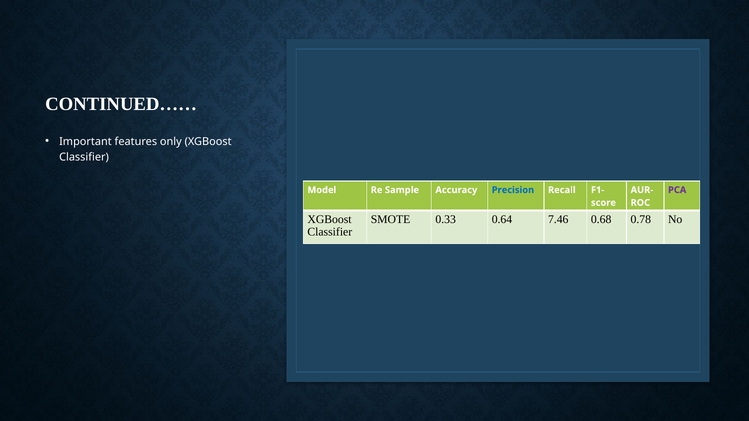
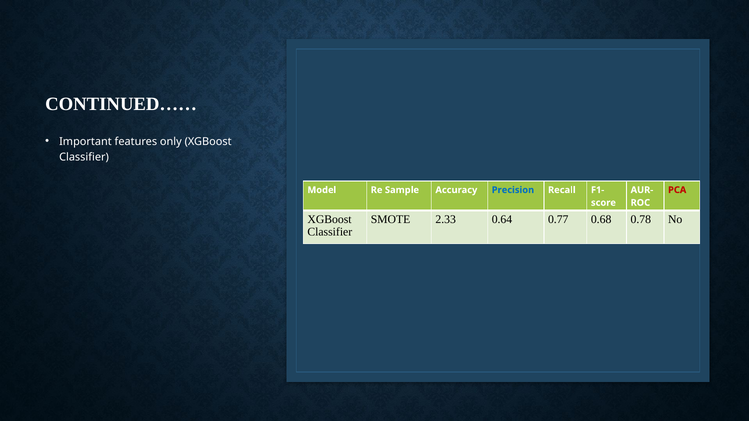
PCA colour: purple -> red (677, 190)
0.33: 0.33 -> 2.33 (446, 219)
7.46: 7.46 -> 0.77 (558, 219)
